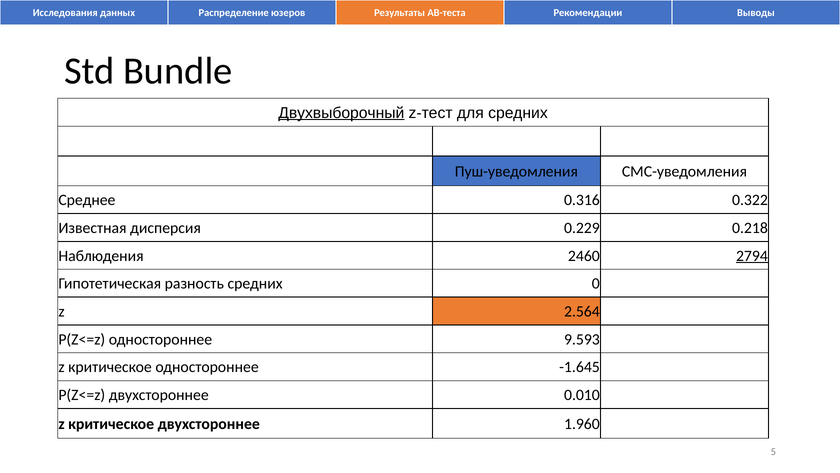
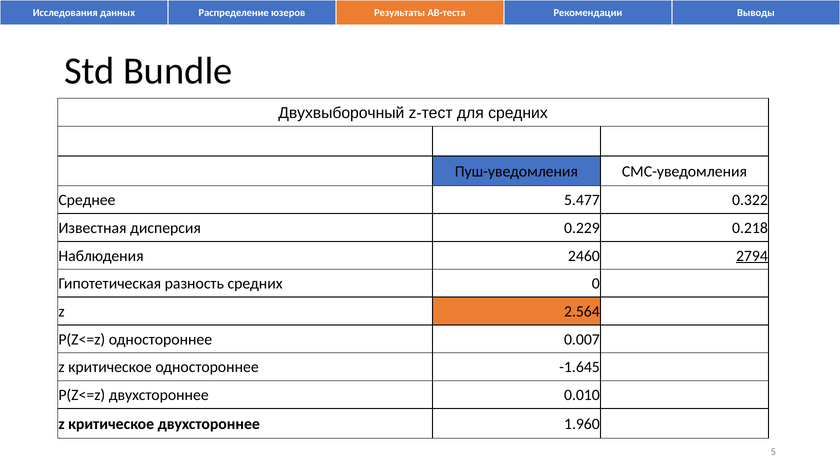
Двухвыборочный underline: present -> none (341, 113)
0.316: 0.316 -> 5.477 (582, 200)
9.593: 9.593 -> 0.007 (582, 339)
